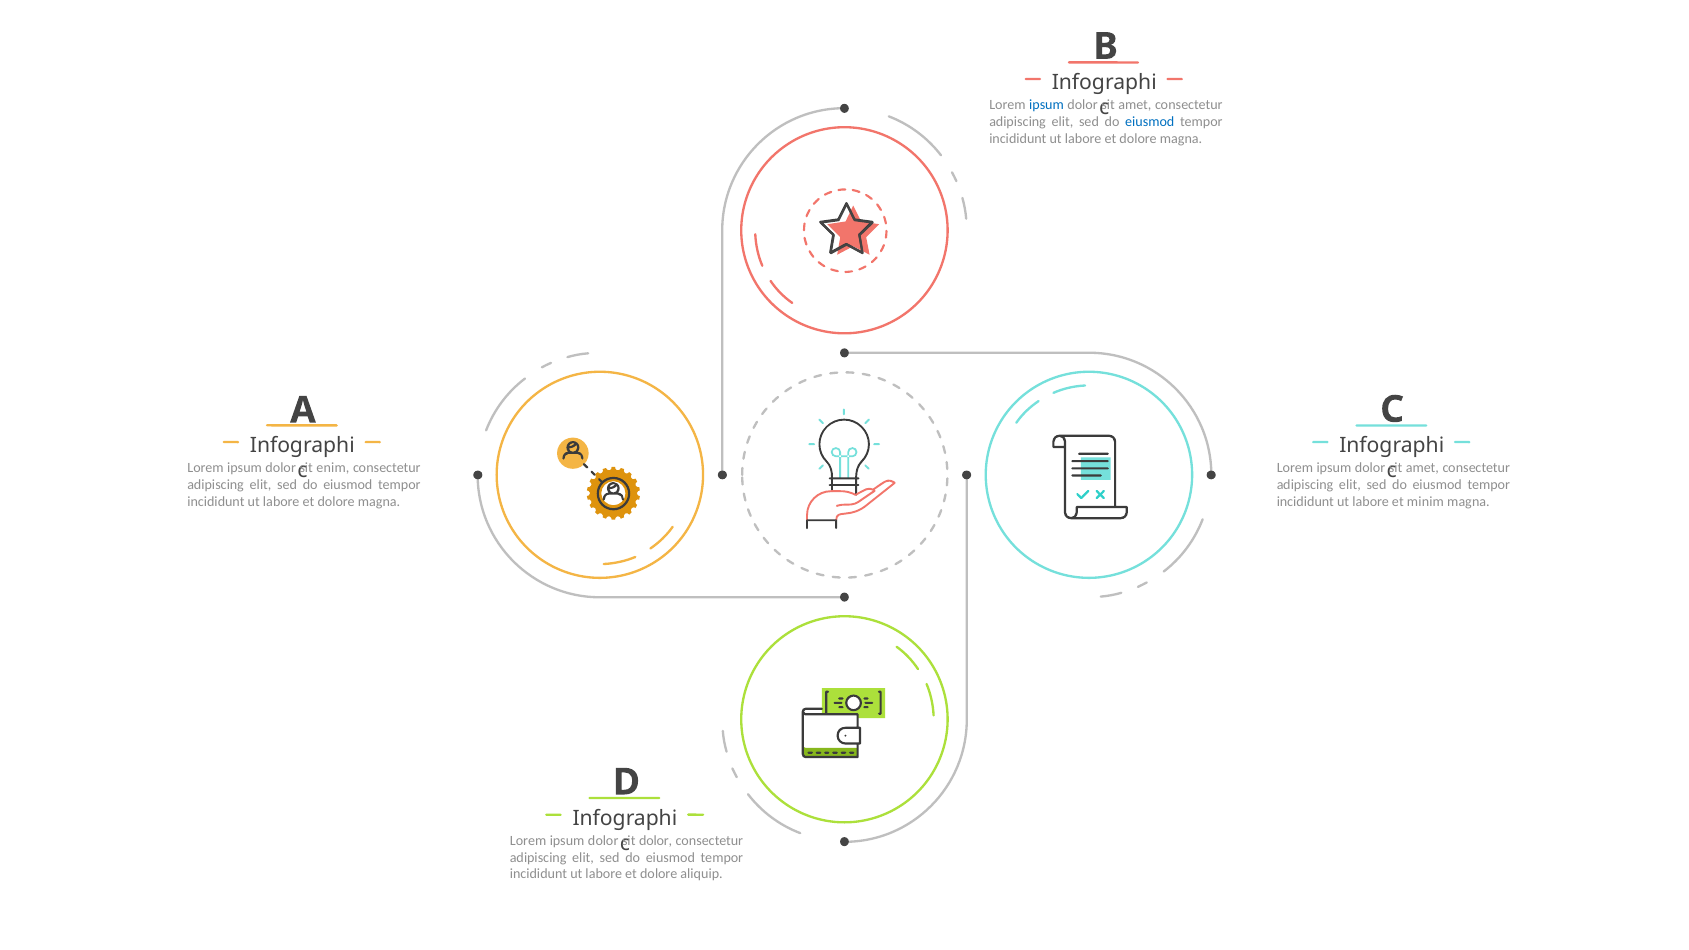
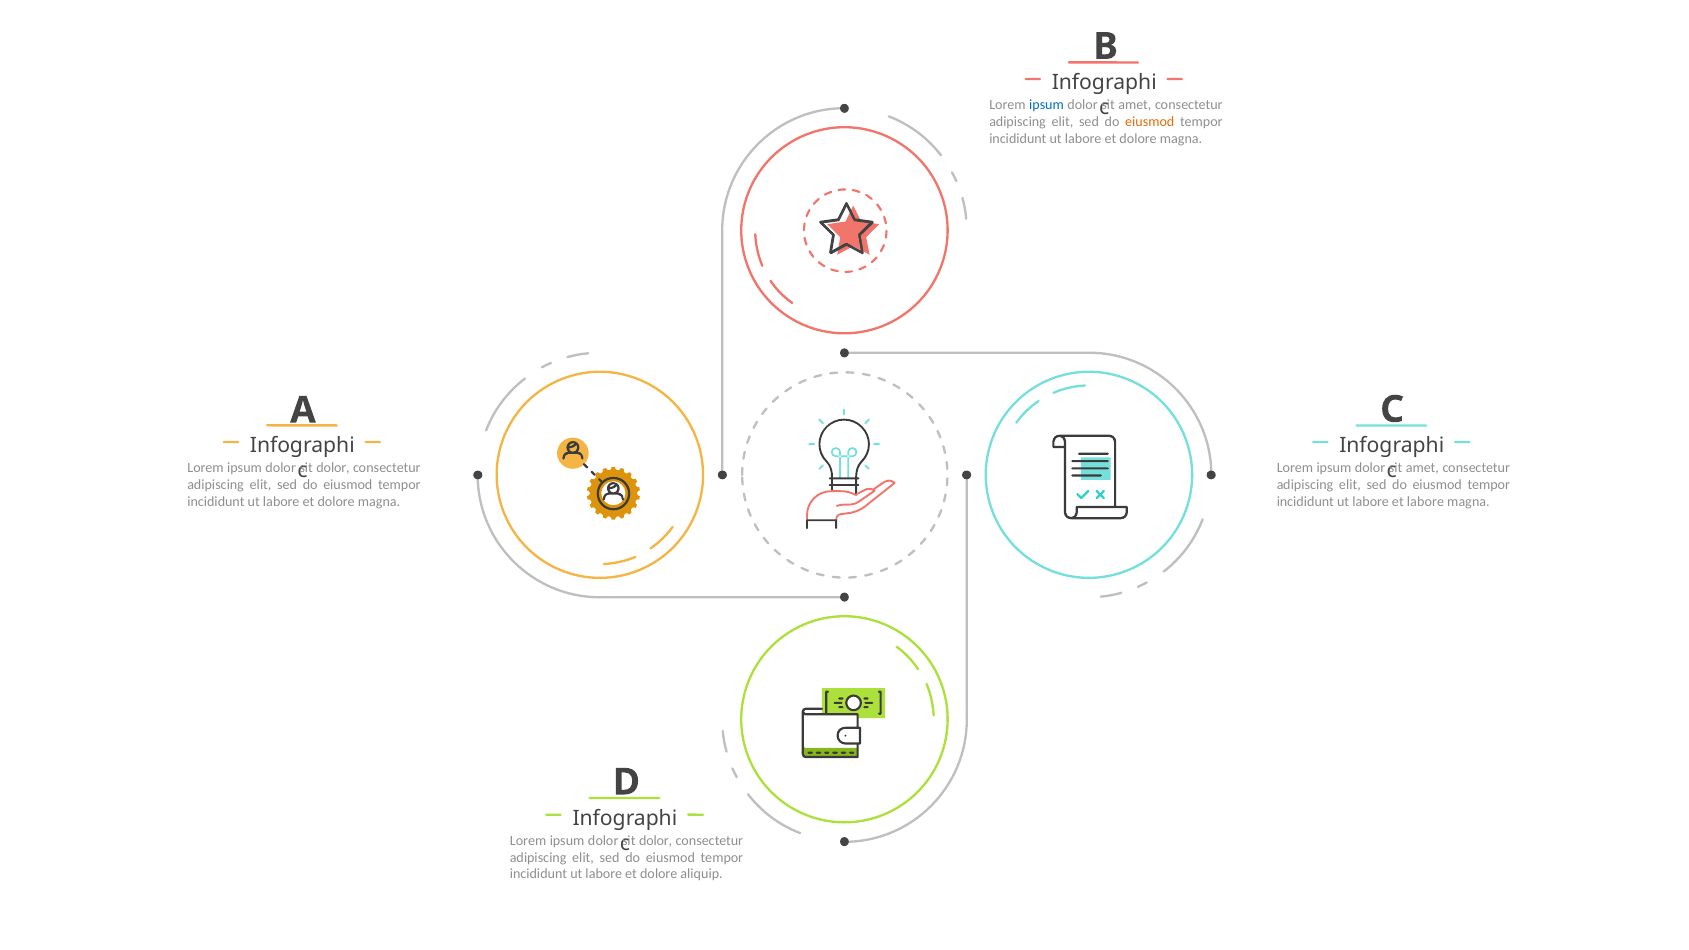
eiusmod colour: blue -> orange (1150, 122)
enim: enim -> dolor (333, 468)
et minim: minim -> labore (1425, 502)
